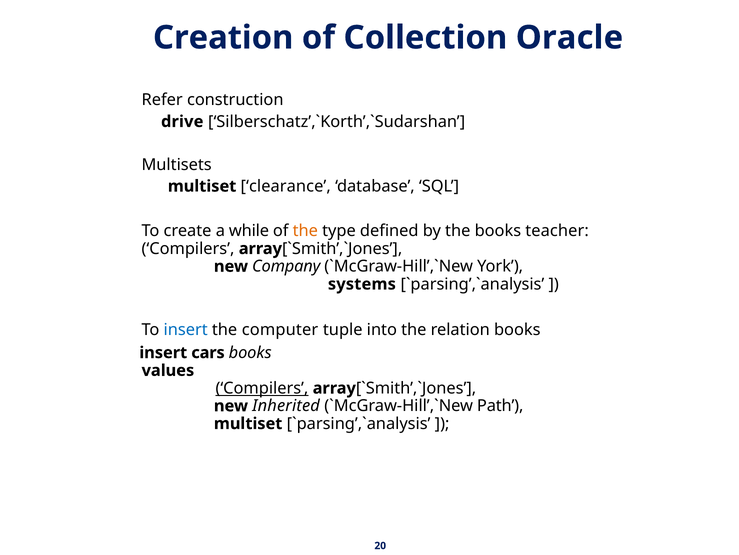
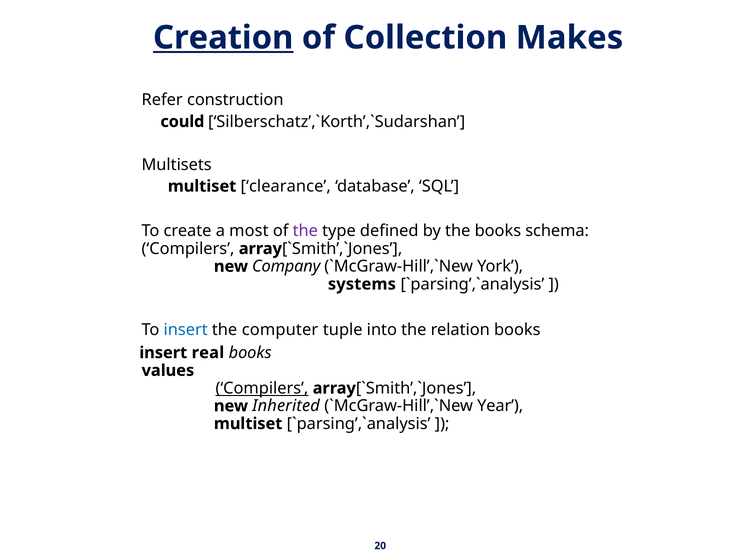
Creation underline: none -> present (223, 38)
Oracle: Oracle -> Makes (570, 38)
drive: drive -> could (182, 121)
while: while -> most (249, 231)
the colour: orange -> purple (305, 231)
teacher: teacher -> schema (557, 231)
cars: cars -> real (208, 352)
Path: Path -> Year (500, 405)
